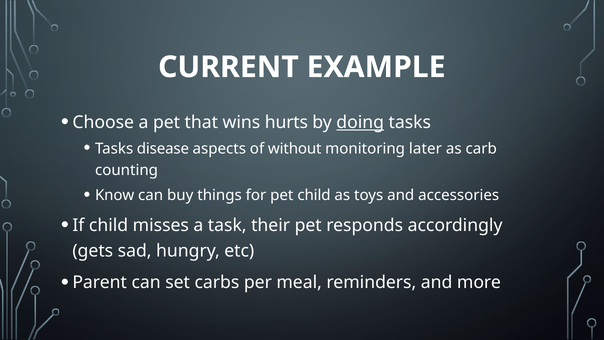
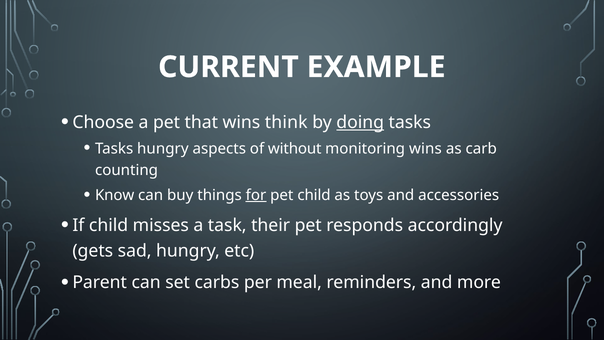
hurts: hurts -> think (286, 122)
Tasks disease: disease -> hungry (163, 148)
monitoring later: later -> wins (425, 148)
for underline: none -> present (256, 195)
